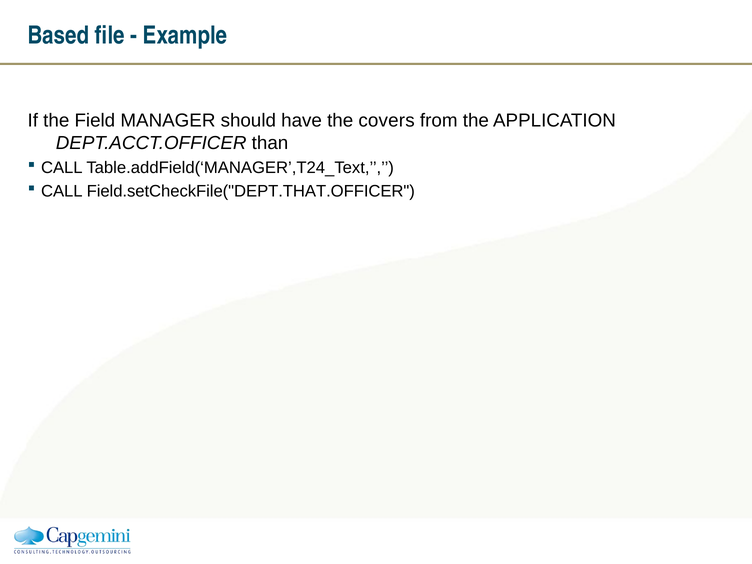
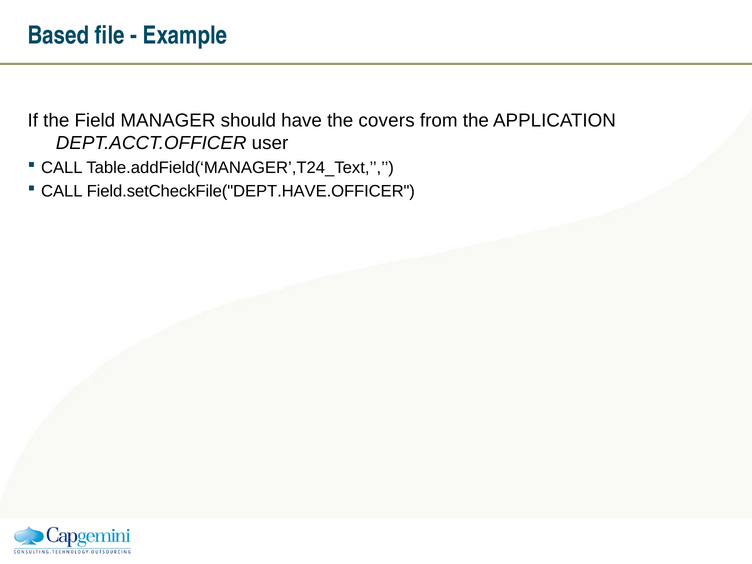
than: than -> user (270, 143)
Field.setCheckFile("DEPT.THAT.OFFICER: Field.setCheckFile("DEPT.THAT.OFFICER -> Field.setCheckFile("DEPT.HAVE.OFFICER (251, 191)
